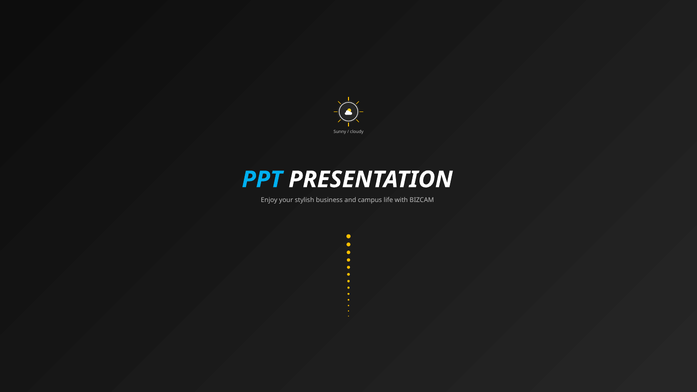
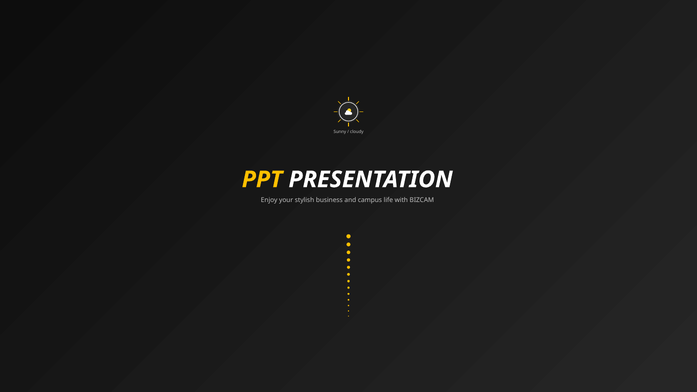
PPT colour: light blue -> yellow (262, 180)
